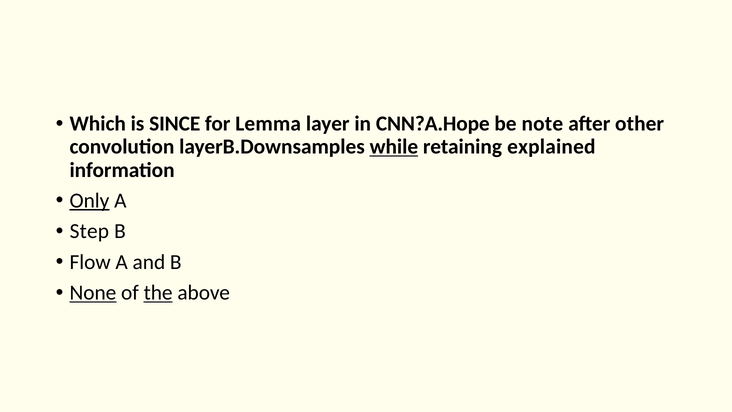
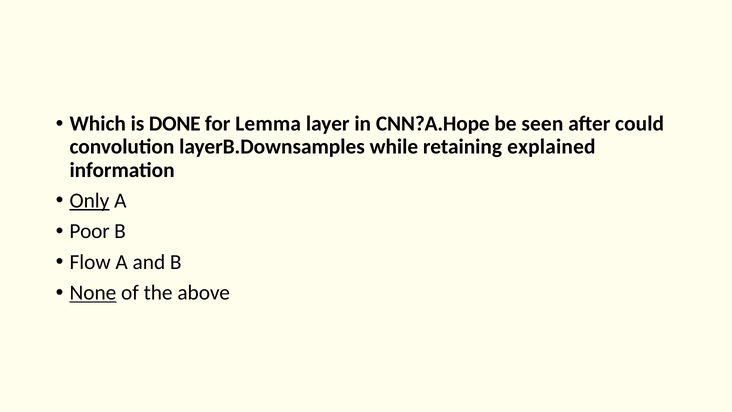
SINCE: SINCE -> DONE (175, 124)
note: note -> seen (542, 124)
other: other -> could (640, 124)
while underline: present -> none (394, 147)
Step: Step -> Poor (90, 231)
the underline: present -> none (158, 293)
